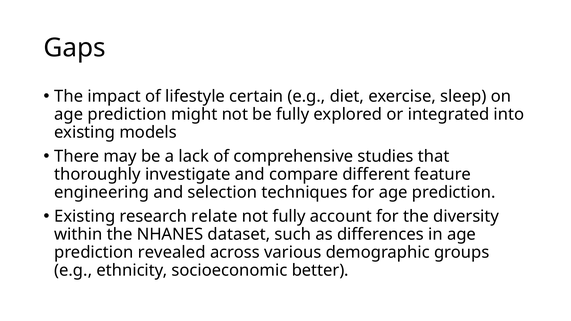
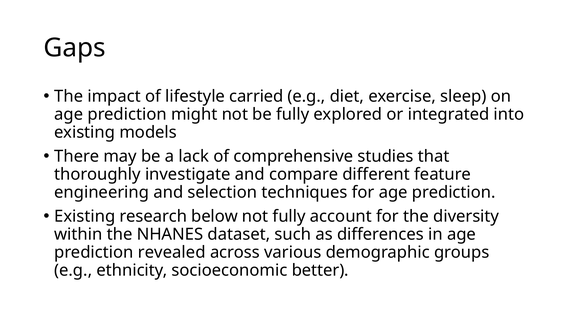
certain: certain -> carried (256, 97)
relate: relate -> below (215, 216)
